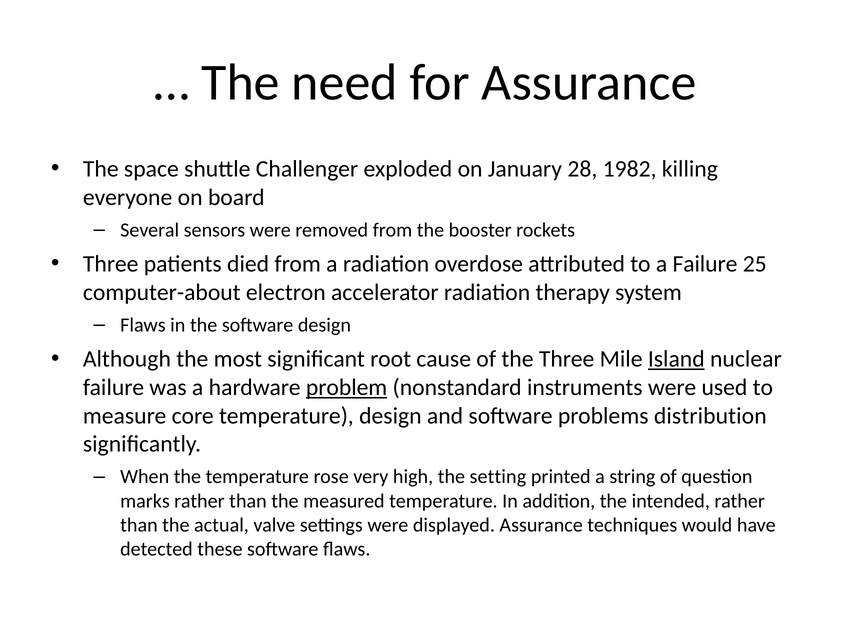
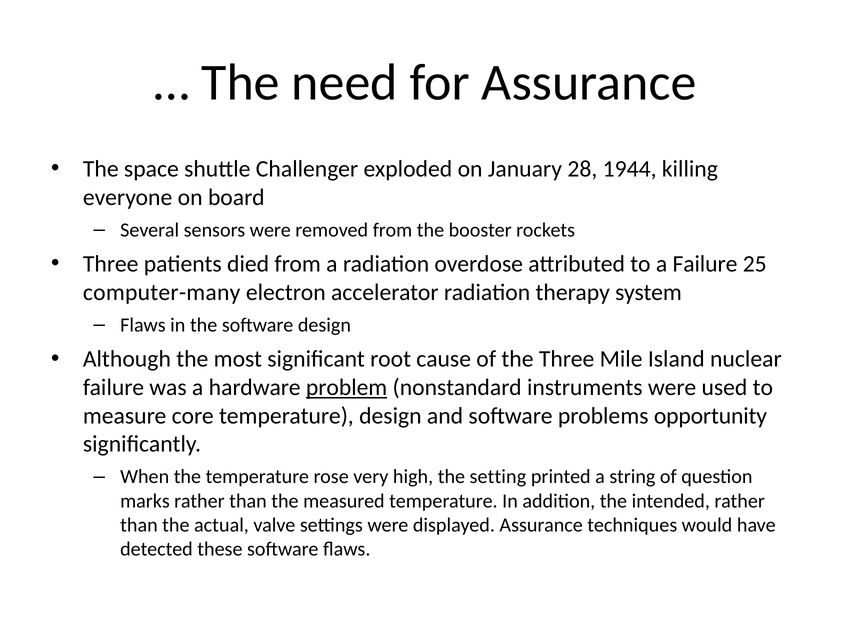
1982: 1982 -> 1944 (630, 169)
computer-about: computer-about -> computer-many (162, 292)
Island underline: present -> none (676, 359)
distribution: distribution -> opportunity (710, 416)
